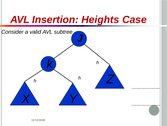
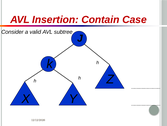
Heights: Heights -> Contain (100, 20)
